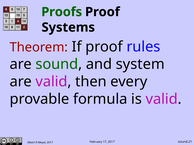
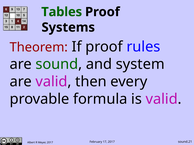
Proofs: Proofs -> Tables (62, 12)
